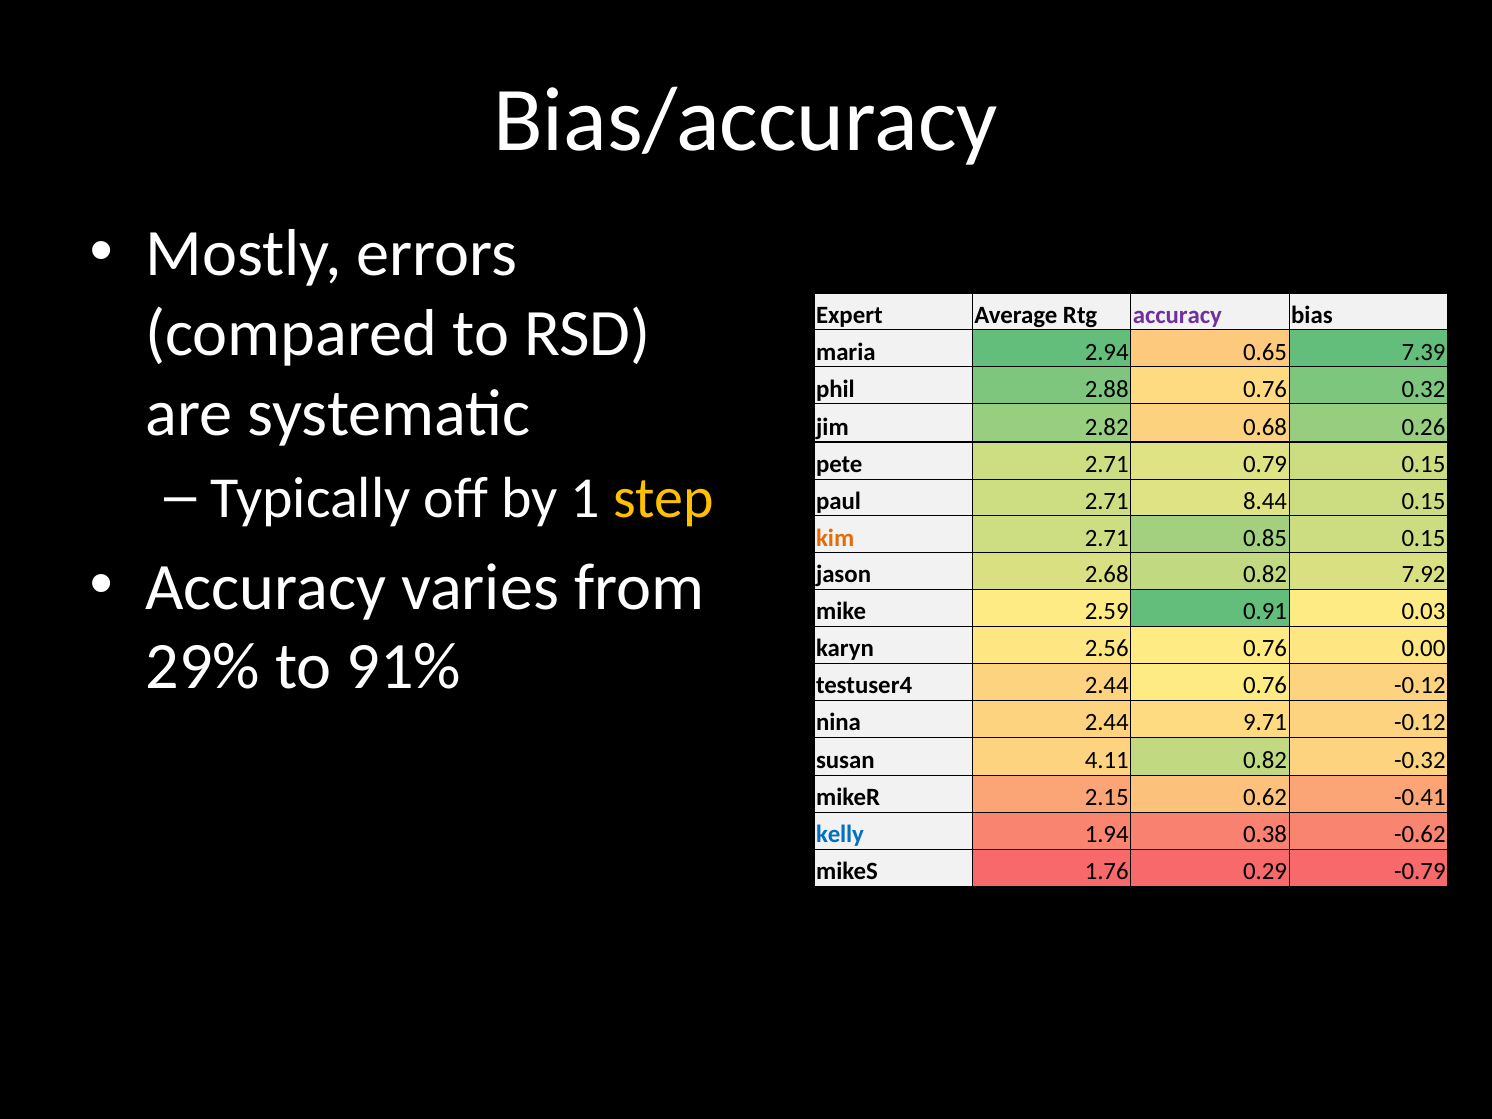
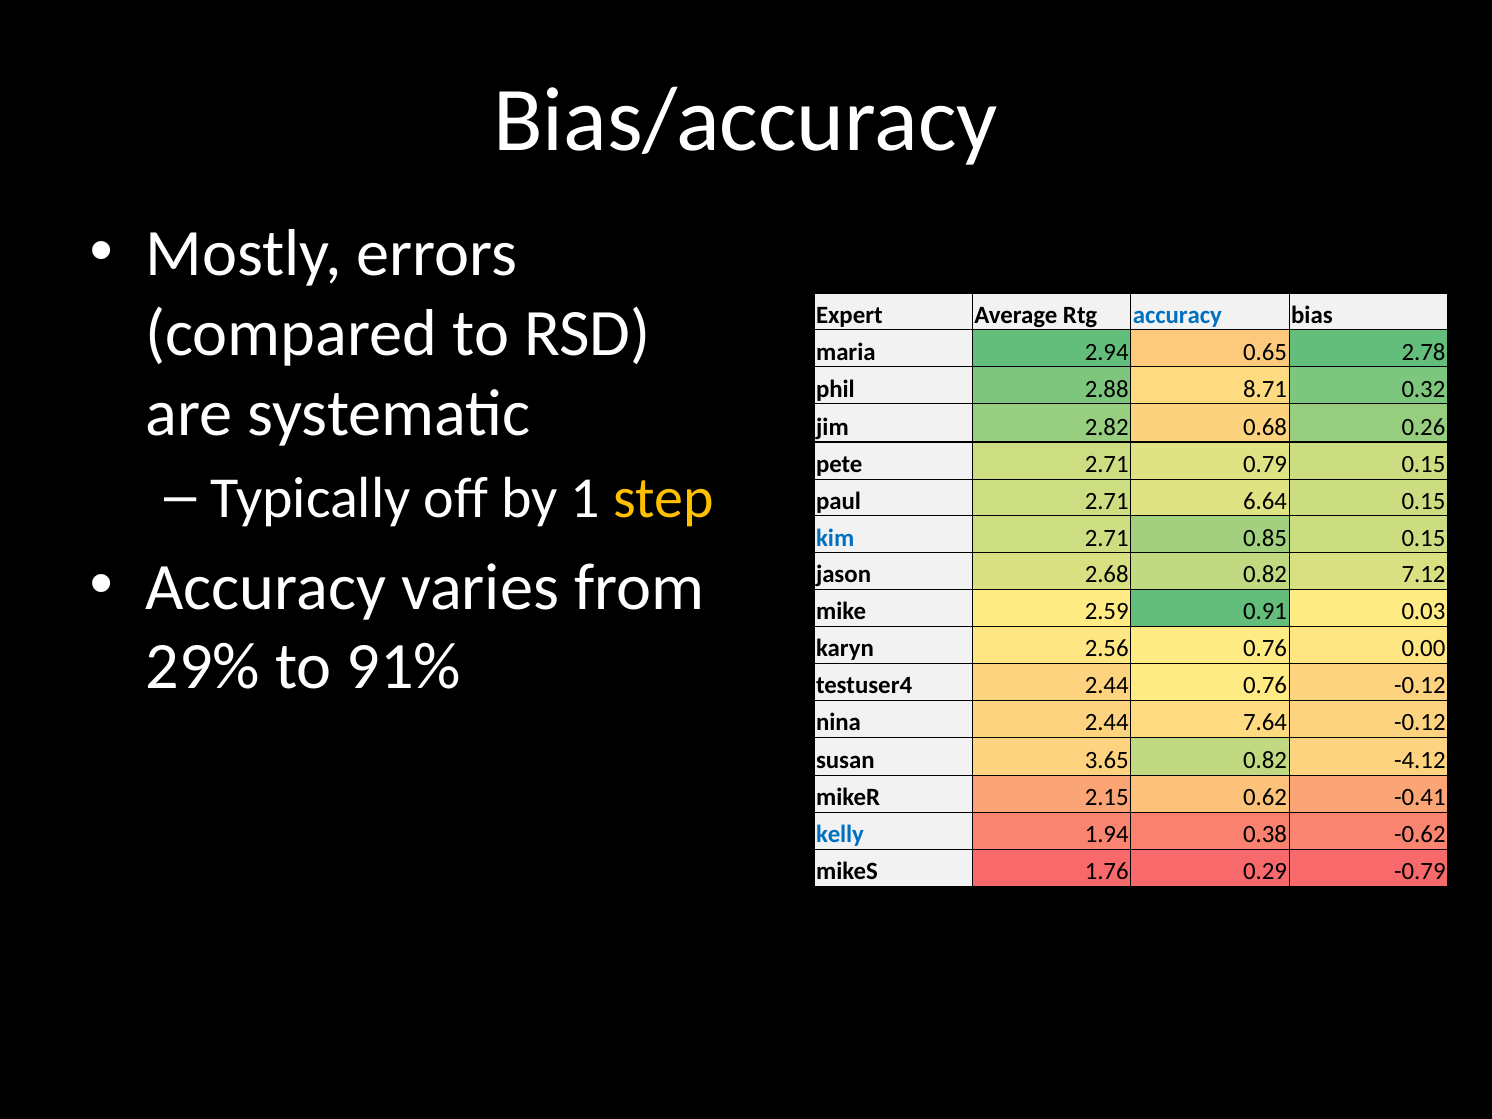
accuracy colour: purple -> blue (1177, 315)
7.39: 7.39 -> 2.78 (1423, 352)
2.88 0.76: 0.76 -> 8.71 (1265, 389)
8.44: 8.44 -> 6.64 (1265, 501)
kim colour: orange -> blue (835, 538)
7.92: 7.92 -> 7.12 (1423, 575)
9.71: 9.71 -> 7.64 (1265, 722)
4.11: 4.11 -> 3.65 (1107, 761)
-0.32: -0.32 -> -4.12 (1420, 761)
